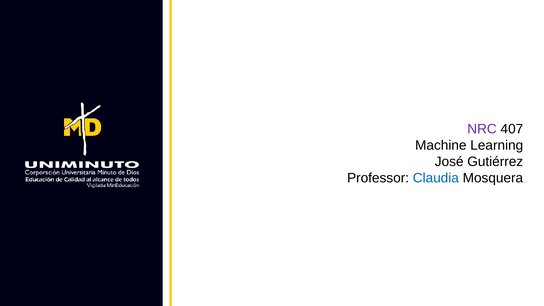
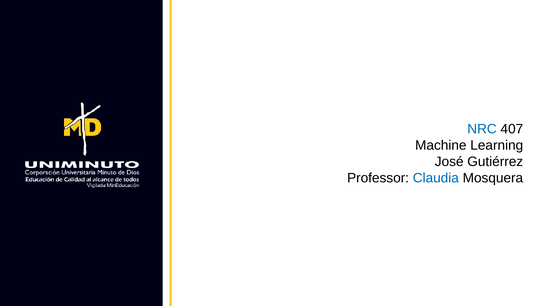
NRC colour: purple -> blue (482, 129)
